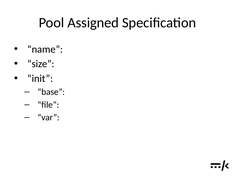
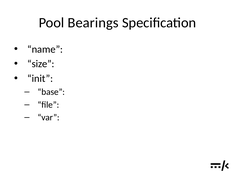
Assigned: Assigned -> Bearings (93, 23)
